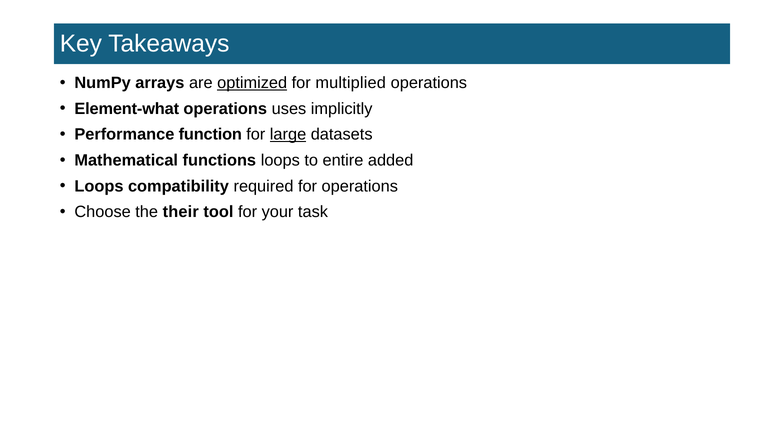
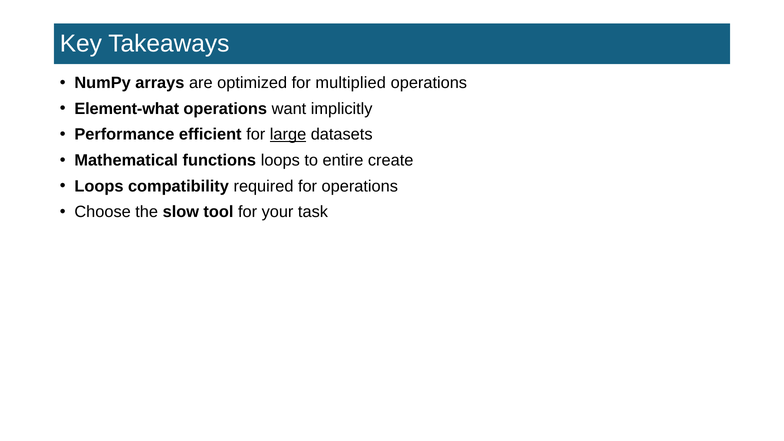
optimized underline: present -> none (252, 83)
uses: uses -> want (289, 109)
function: function -> efficient (210, 134)
added: added -> create (391, 160)
their: their -> slow (181, 212)
